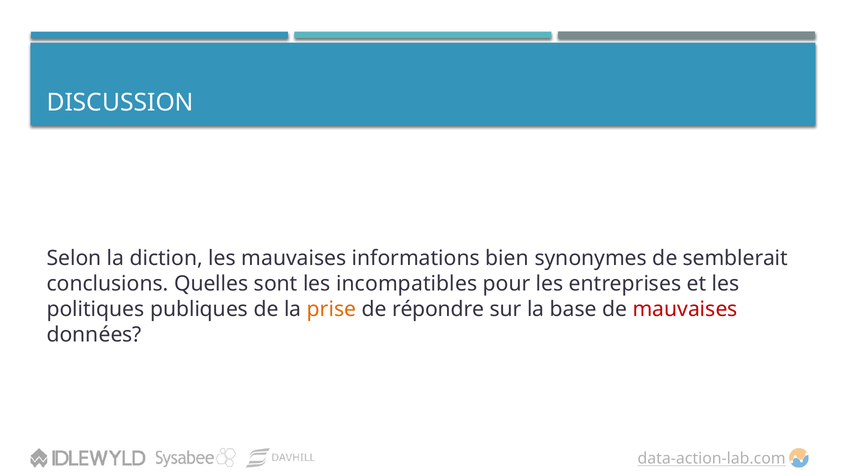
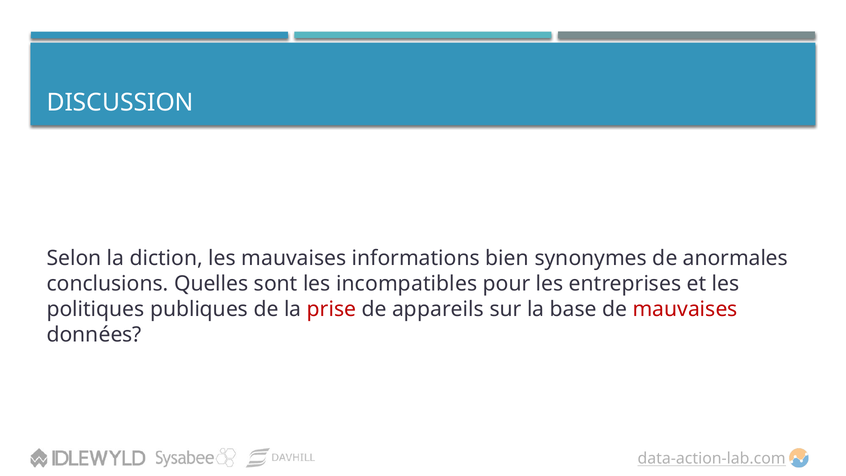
semblerait: semblerait -> anormales (735, 258)
prise colour: orange -> red (331, 309)
répondre: répondre -> appareils (438, 309)
